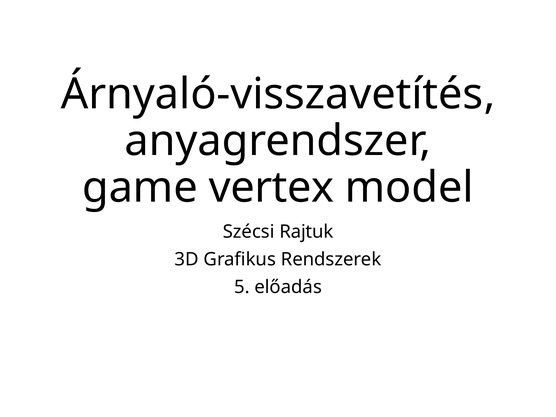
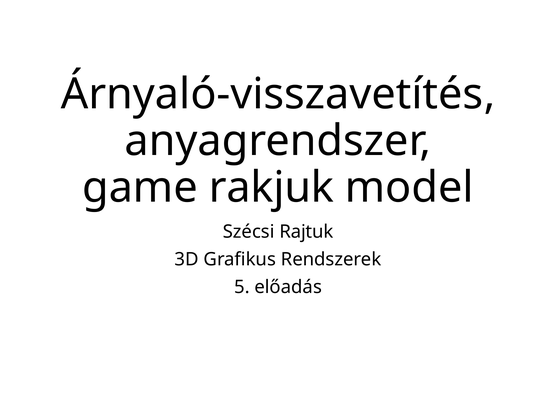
vertex: vertex -> rakjuk (271, 188)
